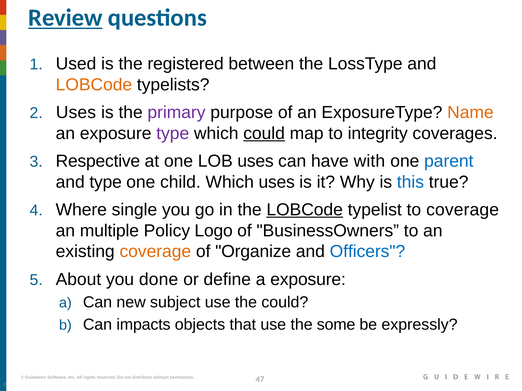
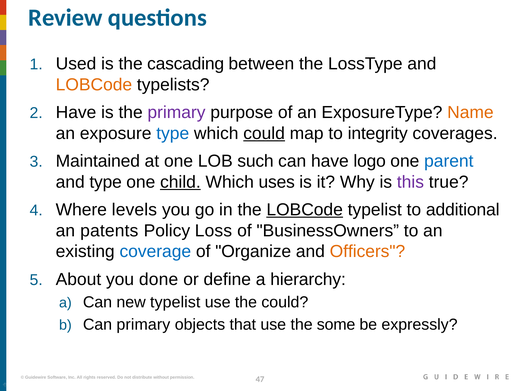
Review underline: present -> none (65, 18)
registered: registered -> cascading (186, 64)
Uses: Uses -> Have (76, 113)
type colour: purple -> blue (173, 133)
Respective: Respective -> Maintained (98, 161)
LOB uses: uses -> such (256, 161)
with: with -> logo (370, 161)
child underline: none -> present (180, 182)
this colour: blue -> purple (410, 182)
single: single -> levels (134, 210)
to coverage: coverage -> additional (463, 210)
multiple: multiple -> patents (109, 231)
Logo: Logo -> Loss (213, 231)
coverage colour: orange -> blue (155, 252)
Officers colour: blue -> orange (367, 252)
a exposure: exposure -> hierarchy (308, 280)
new subject: subject -> typelist (175, 303)
Can impacts: impacts -> primary (143, 325)
